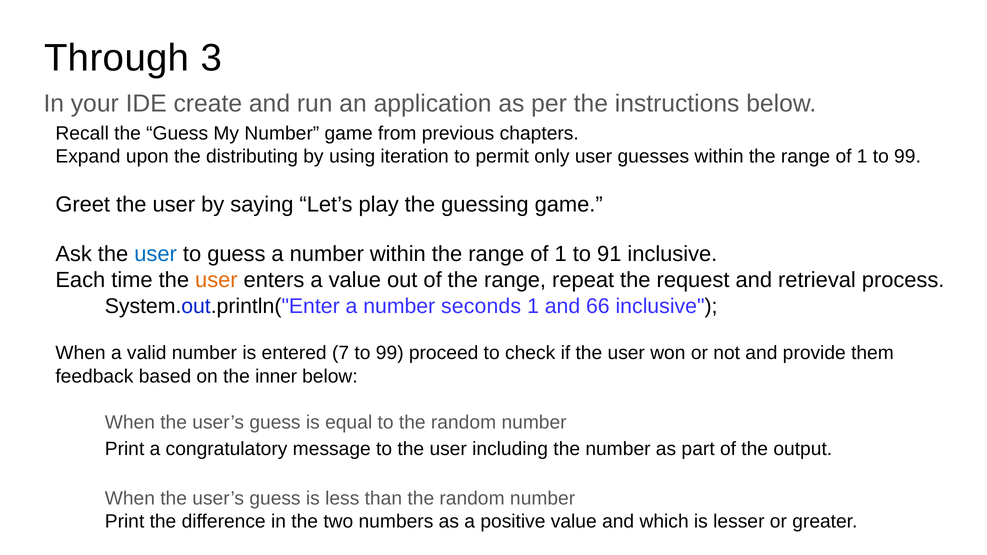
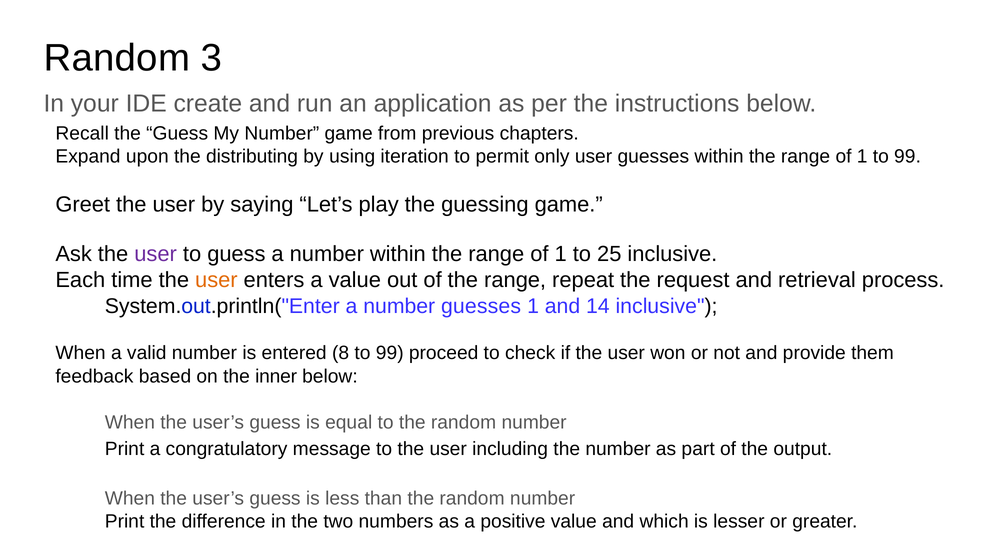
Through: Through -> Random (117, 58)
user colour: blue -> purple (156, 254)
91: 91 -> 25 (609, 254)
number seconds: seconds -> guesses (481, 306)
66: 66 -> 14 (598, 306)
7: 7 -> 8 (341, 353)
